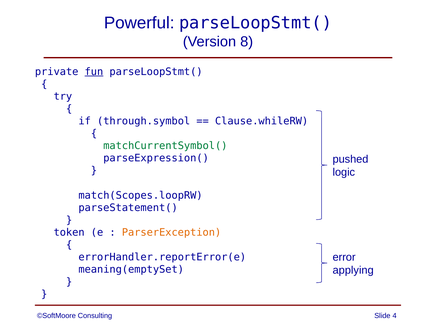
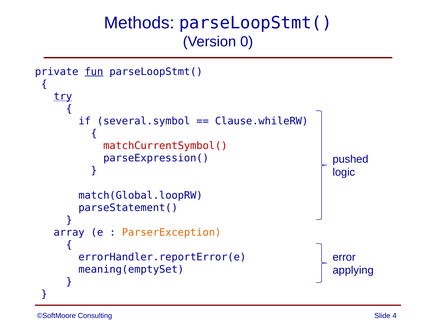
Powerful: Powerful -> Methods (139, 23)
8: 8 -> 0 (247, 42)
try underline: none -> present (63, 96)
through.symbol: through.symbol -> several.symbol (144, 121)
matchCurrentSymbol( colour: green -> red (165, 146)
match(Scopes.loopRW: match(Scopes.loopRW -> match(Global.loopRW (141, 195)
token: token -> array (69, 232)
